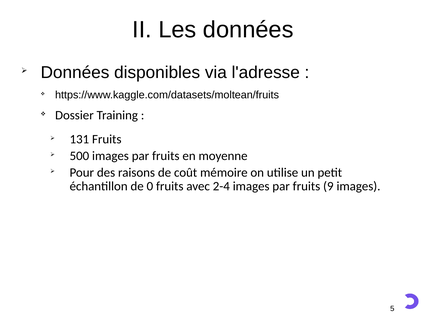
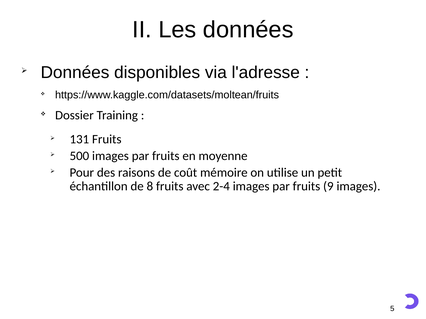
0: 0 -> 8 (150, 187)
